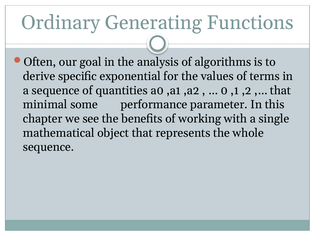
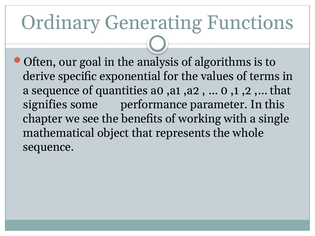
minimal: minimal -> signifies (45, 105)
